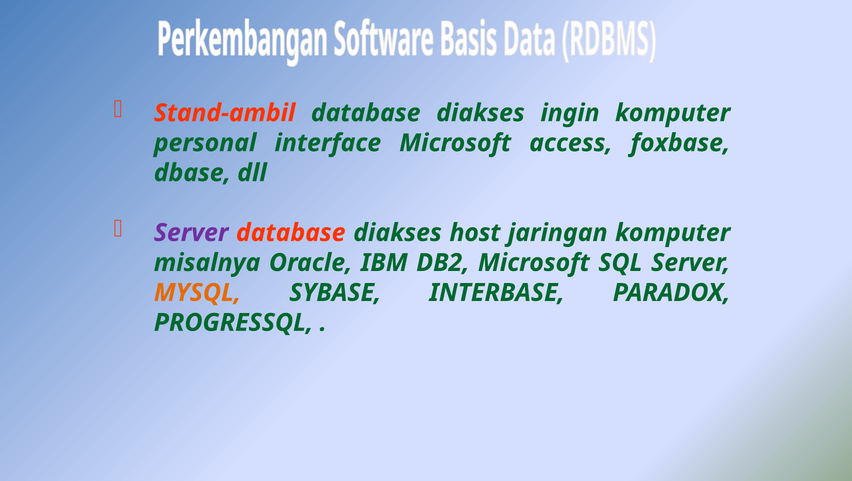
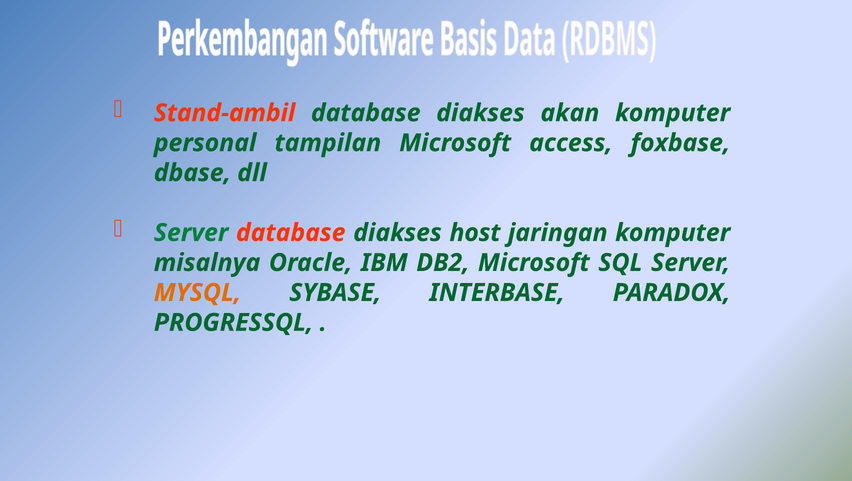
ingin: ingin -> akan (570, 113)
interface: interface -> tampilan (328, 143)
Server colour: purple -> green (191, 233)
